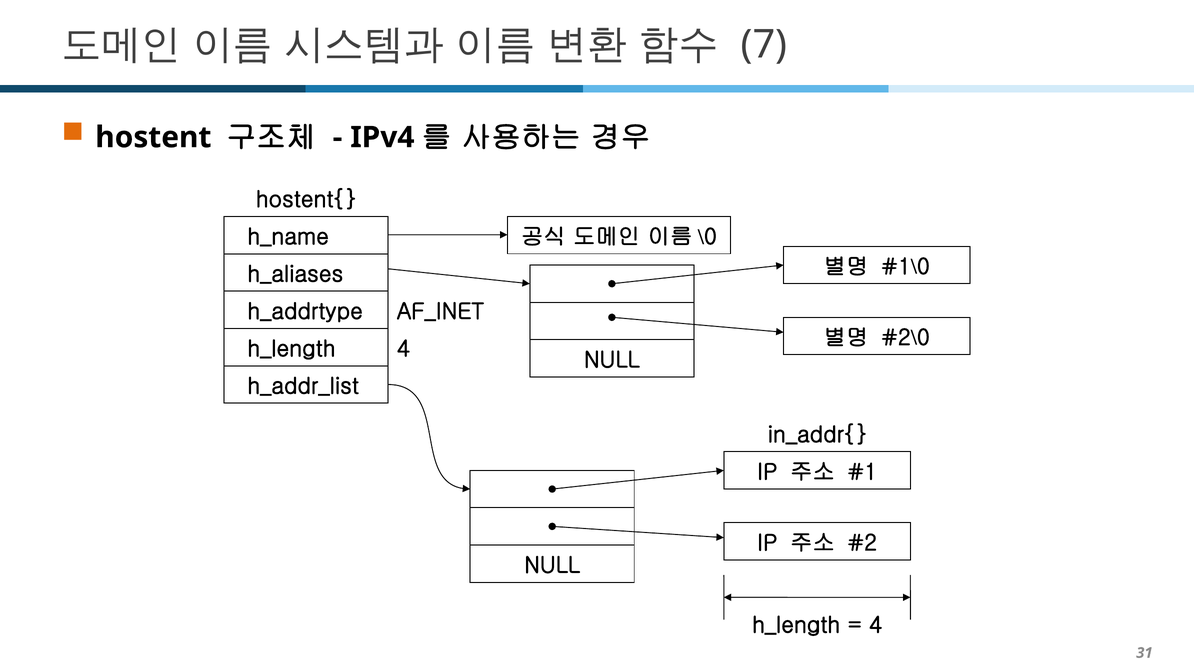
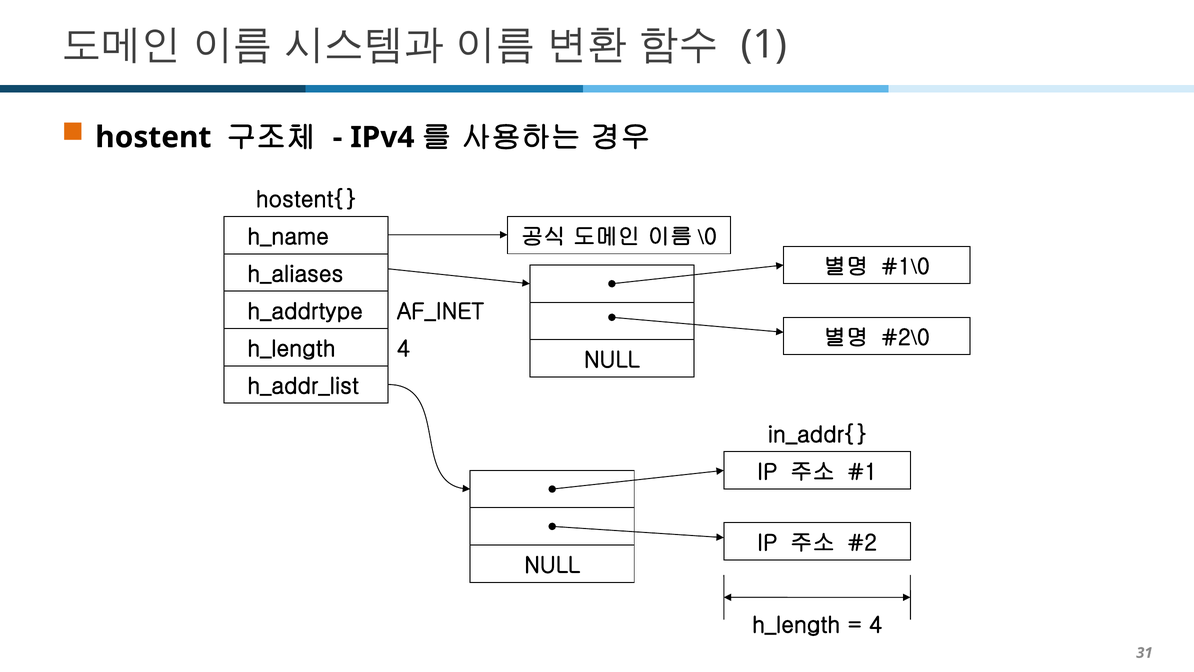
7: 7 -> 1 (764, 45)
